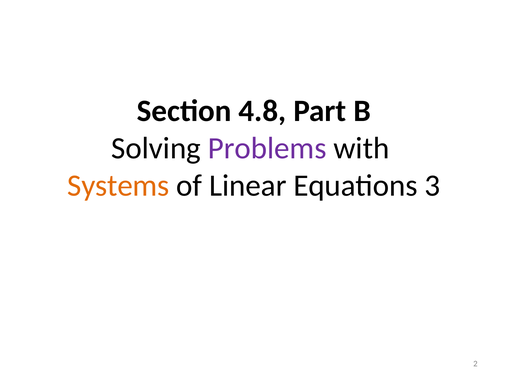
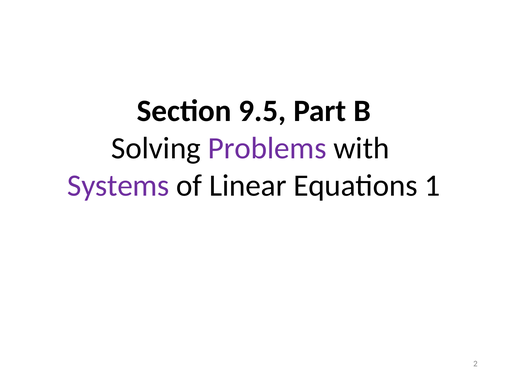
4.8: 4.8 -> 9.5 (262, 111)
Systems colour: orange -> purple (118, 185)
3: 3 -> 1 (432, 185)
